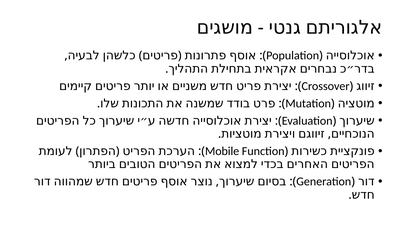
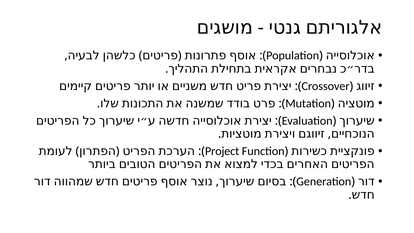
Mobile: Mobile -> Project (222, 151)
